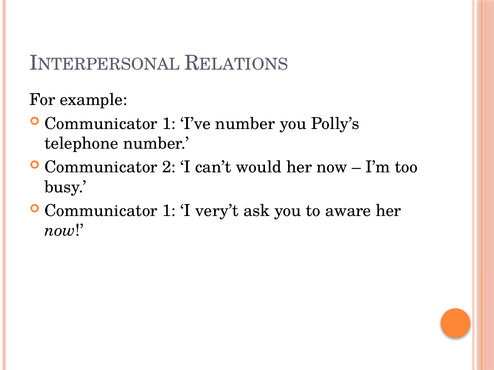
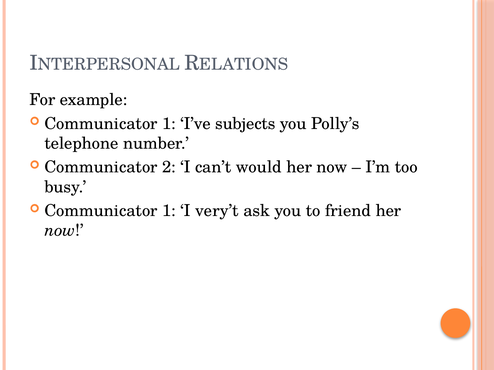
I’ve number: number -> subjects (245, 124)
aware: aware -> friend (348, 211)
